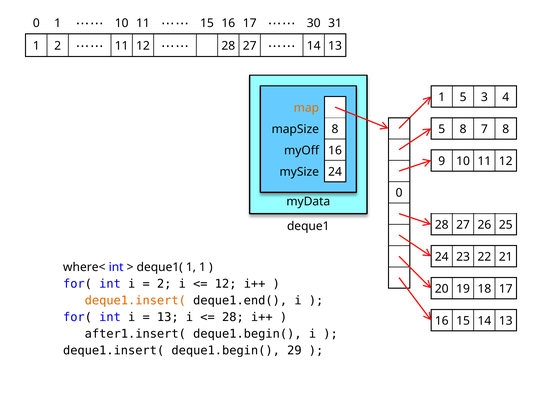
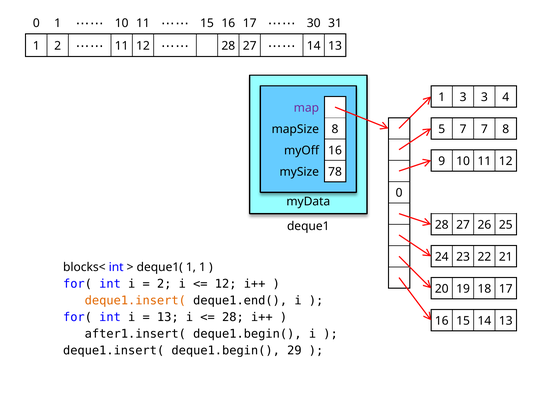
1 5: 5 -> 3 (463, 97)
map colour: orange -> purple (306, 108)
5 8: 8 -> 7 (463, 129)
mySize 24: 24 -> 78 (335, 172)
where<: where< -> blocks< (84, 267)
